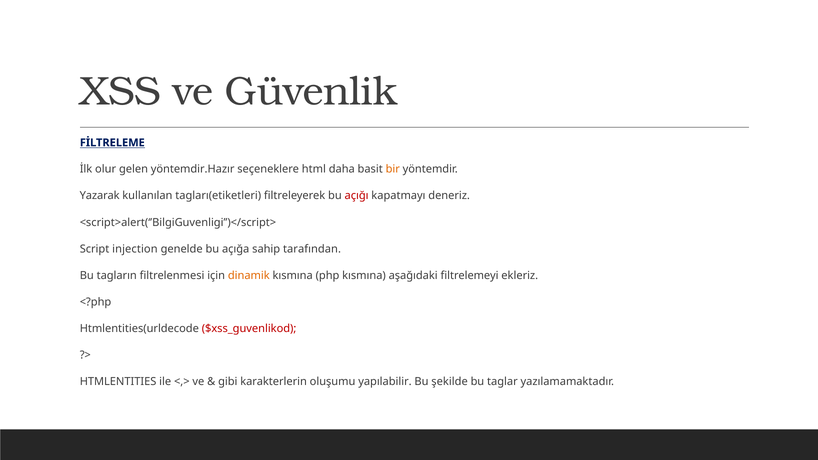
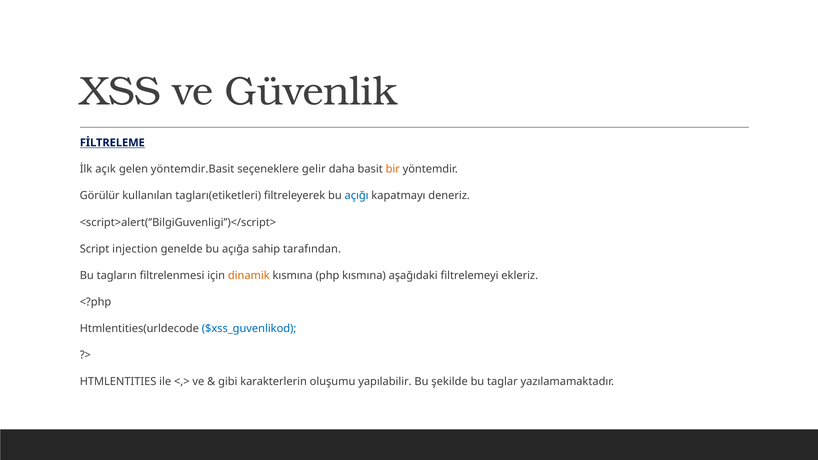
olur: olur -> açık (106, 169)
yöntemdir.Hazır: yöntemdir.Hazır -> yöntemdir.Basit (193, 169)
html: html -> gelir (314, 169)
Yazarak: Yazarak -> Görülür (100, 196)
açığı colour: red -> blue (357, 196)
$xss_guvenlikod colour: red -> blue (249, 329)
